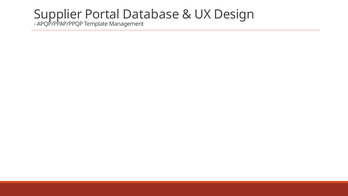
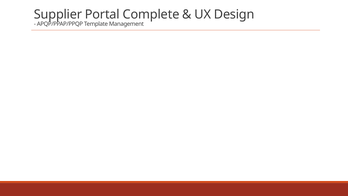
Database: Database -> Complete (151, 14)
